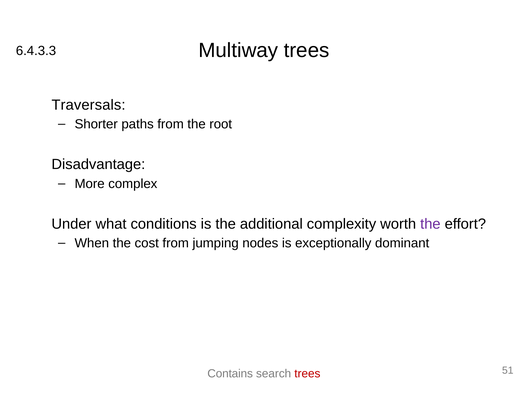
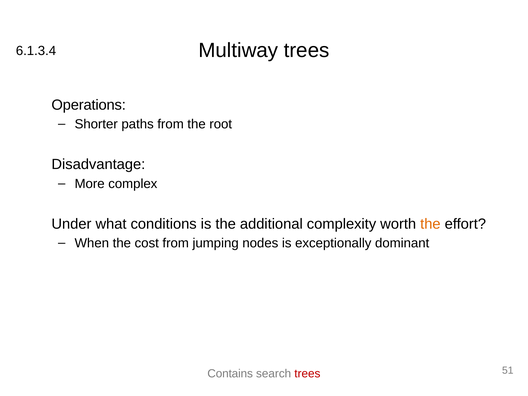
6.4.3.3: 6.4.3.3 -> 6.1.3.4 (36, 51)
Traversals: Traversals -> Operations (89, 105)
the colour: purple -> orange (430, 224)
